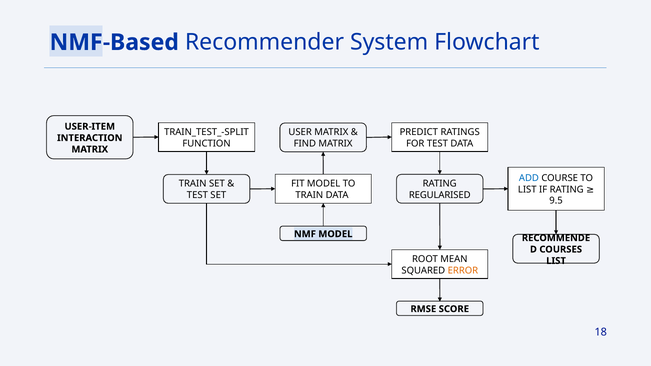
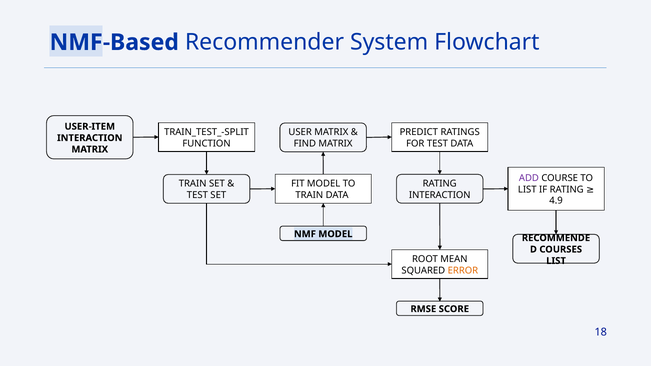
ADD colour: blue -> purple (529, 178)
REGULARISED: REGULARISED -> INTERACTION (440, 195)
9.5: 9.5 -> 4.9 (556, 201)
